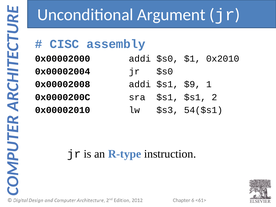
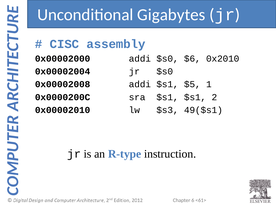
Argument: Argument -> Gigabytes (171, 15)
$1: $1 -> $6 (192, 59)
$9: $9 -> $5 (192, 84)
54($s1: 54($s1 -> 49($s1 (203, 110)
